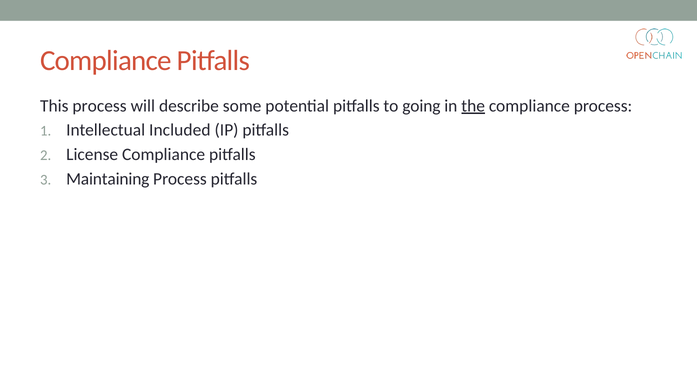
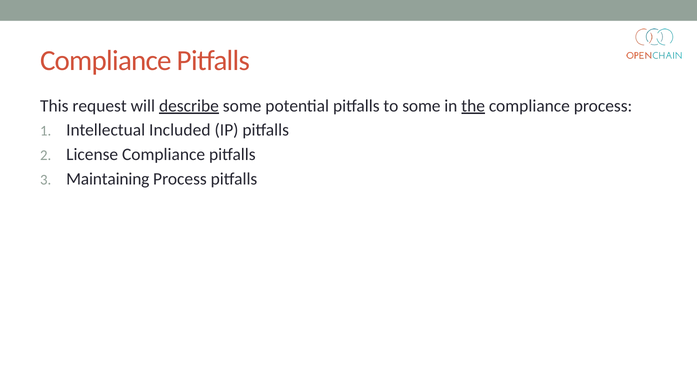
This process: process -> request (100, 106)
describe underline: none -> present (189, 106)
to going: going -> some (421, 106)
